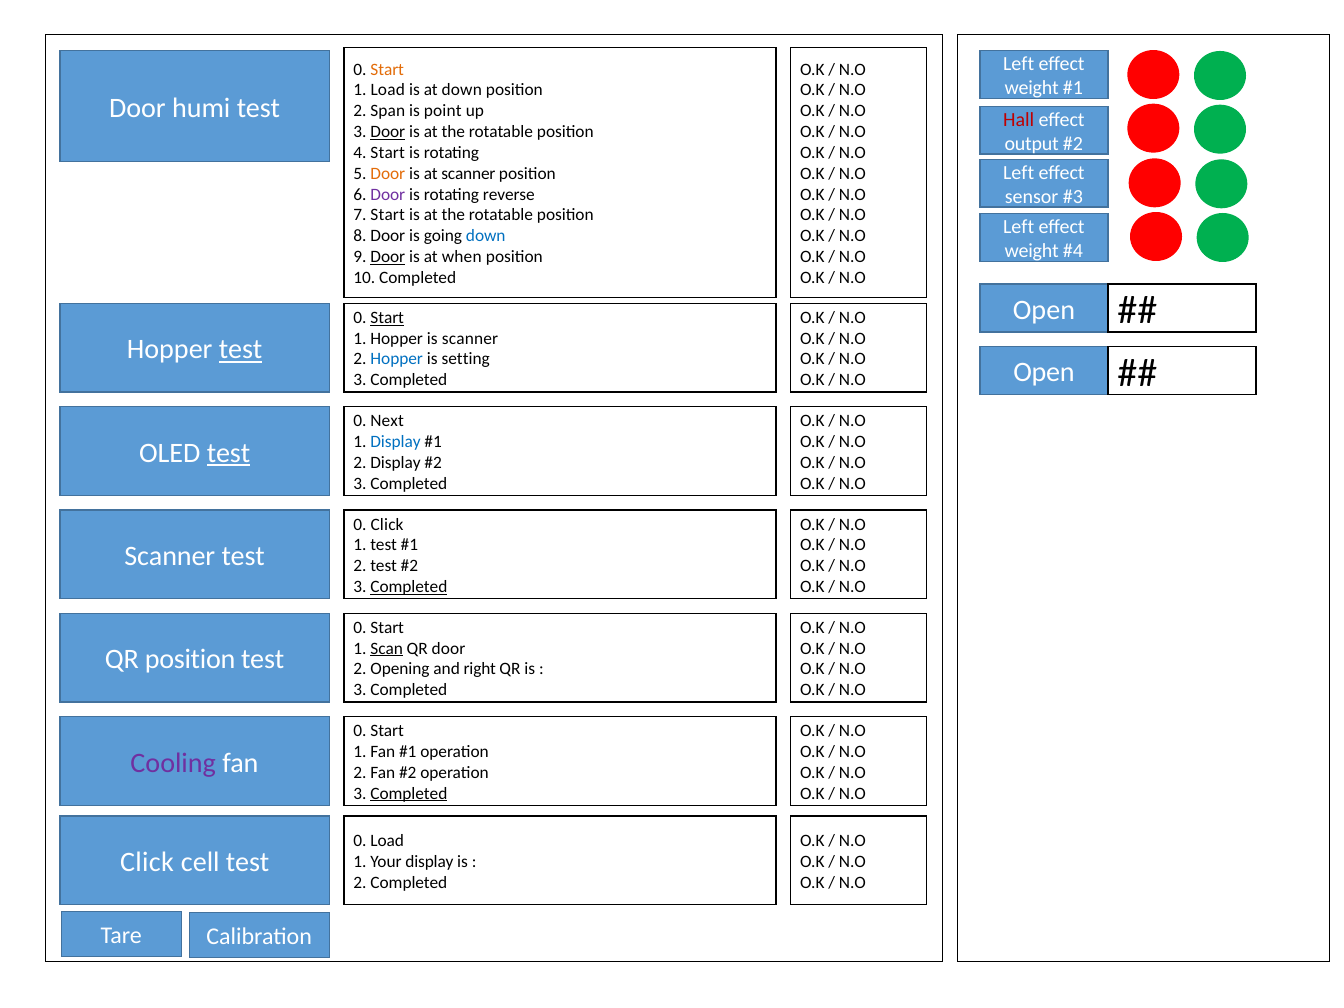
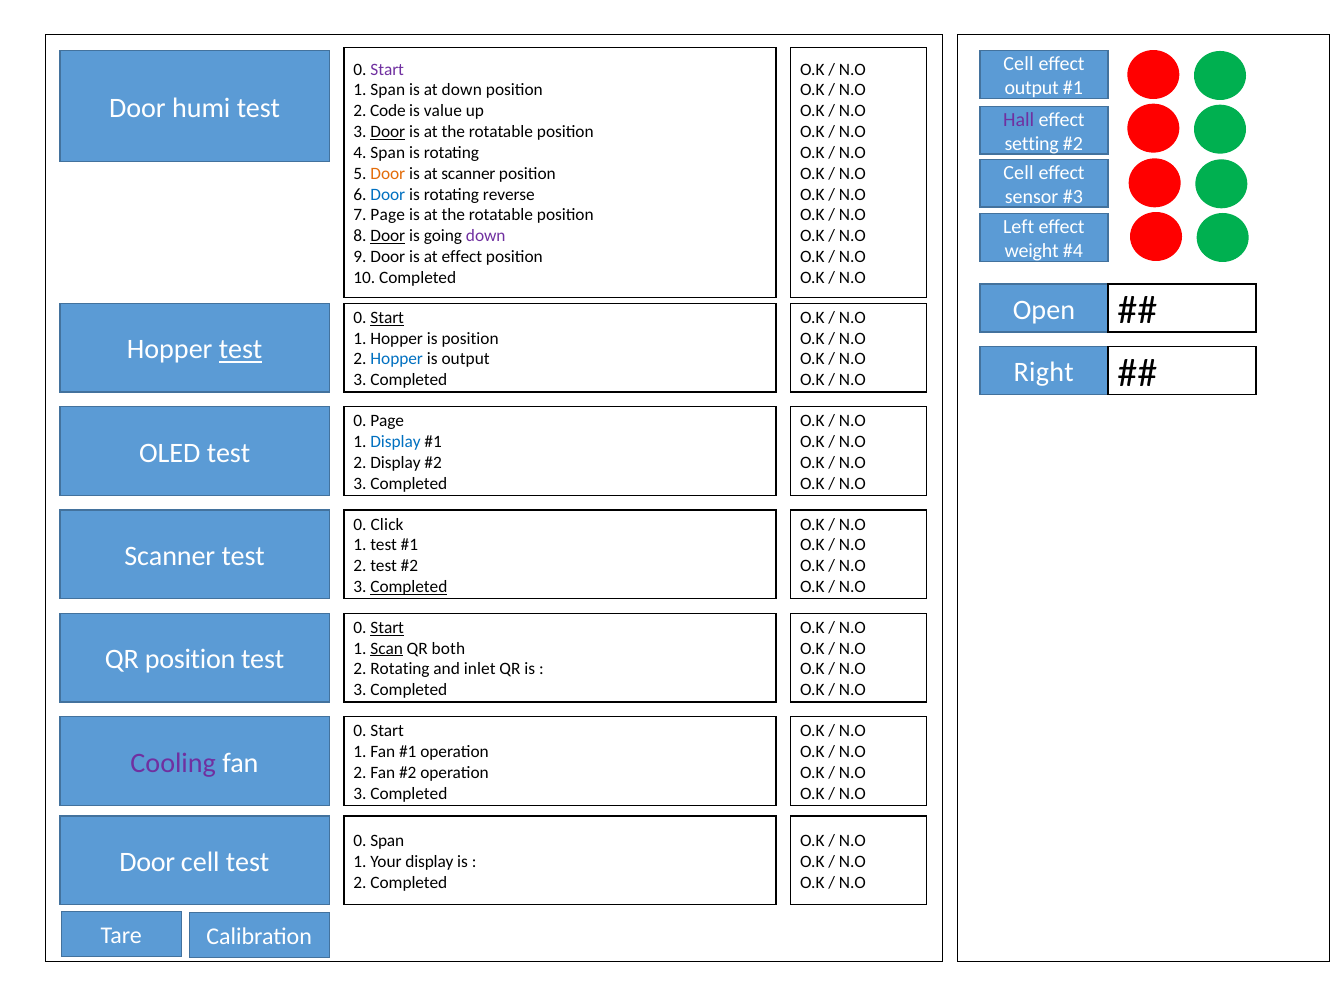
Left: Left -> Cell (1019, 64)
Start colour: orange -> purple (387, 69)
weight: weight -> output (1032, 88)
1 Load: Load -> Span (388, 90)
Span: Span -> Code (388, 111)
point: point -> value (443, 111)
Hall colour: red -> purple (1019, 120)
output: output -> setting (1032, 144)
4 Start: Start -> Span (388, 153)
Left: Left -> Cell (1019, 173)
Door colour: purple -> blue (388, 194)
7 Start: Start -> Page (388, 215)
Door underline: none -> present (388, 236)
down colour: blue -> purple (486, 236)
Door underline: present -> none (388, 257)
at when: when -> effect (462, 257)
is scanner: scanner -> position (470, 338)
is setting: setting -> output (466, 359)
Open: Open -> Right (1044, 373)
0 Next: Next -> Page (387, 421)
test underline: present -> none (229, 453)
Start underline: none -> present (387, 628)
QR door: door -> both (448, 648)
2 Opening: Opening -> Rotating (400, 669)
right: right -> inlet (480, 669)
Completed underline: present -> none (409, 793)
0 Load: Load -> Span (387, 841)
Click: Click -> Door (147, 862)
